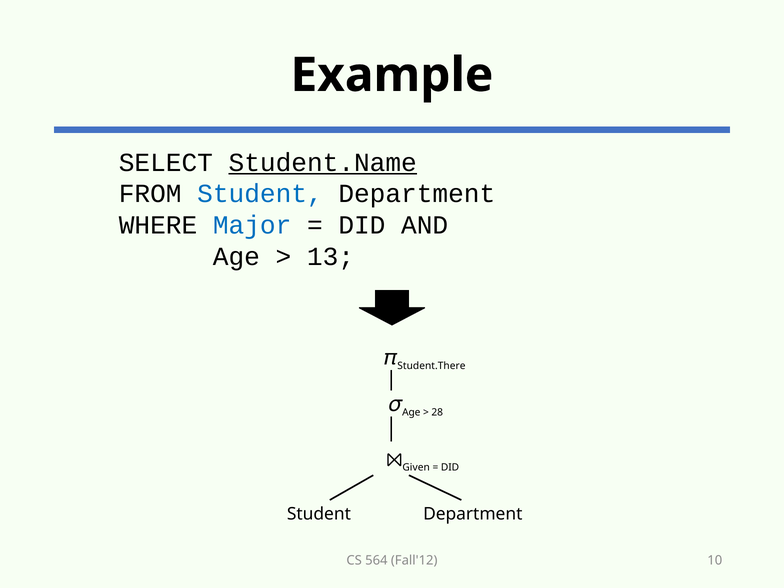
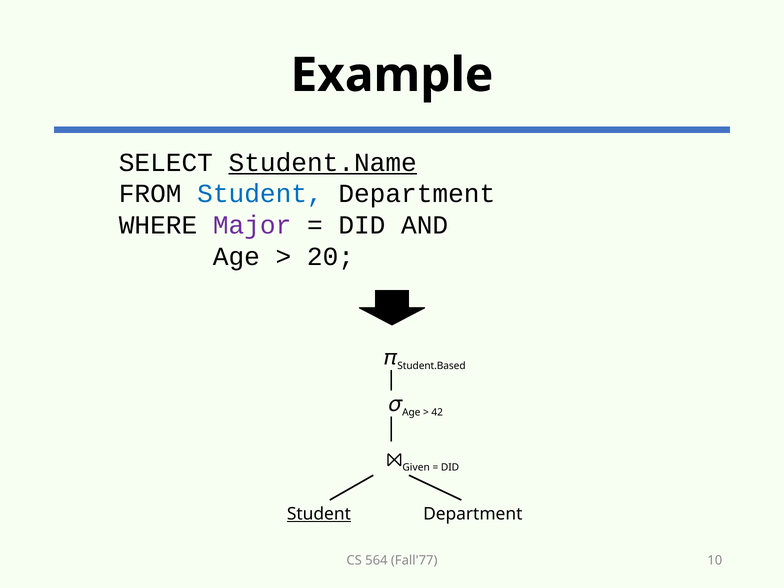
Major colour: blue -> purple (252, 225)
13: 13 -> 20 (330, 257)
Student.There: Student.There -> Student.Based (431, 366)
28: 28 -> 42 (437, 412)
Student underline: none -> present (319, 514)
Fall'12: Fall'12 -> Fall'77 (414, 560)
